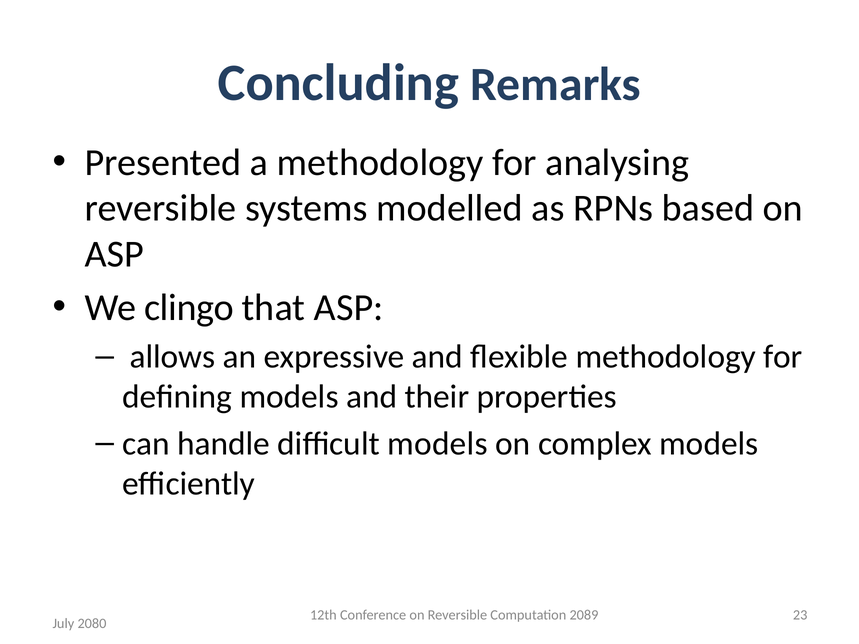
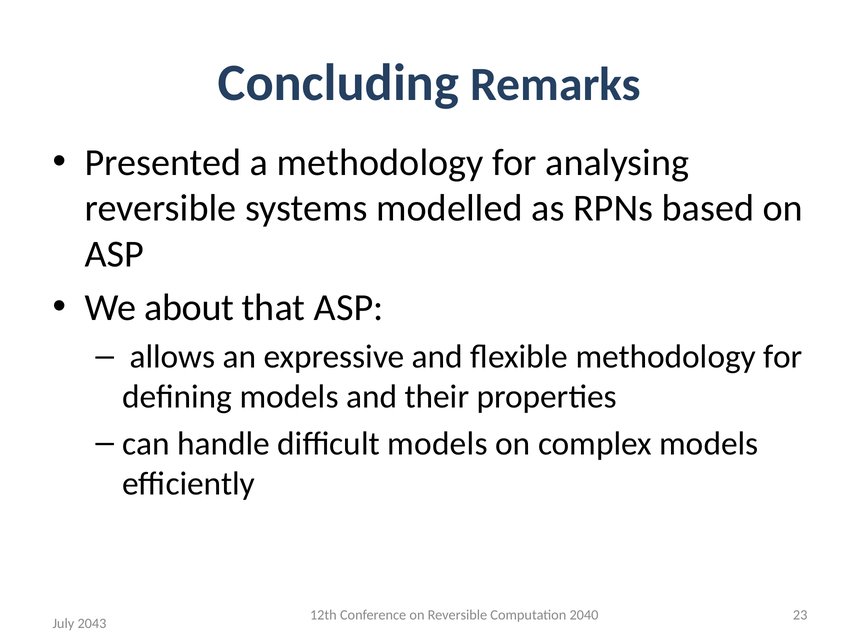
clingo: clingo -> about (189, 308)
2089: 2089 -> 2040 (584, 615)
2080: 2080 -> 2043 (92, 624)
